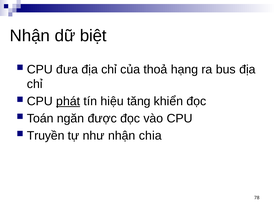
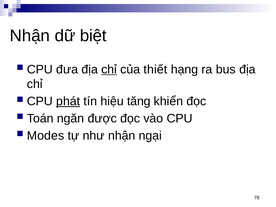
chỉ underline: none -> present (109, 69)
thoả: thoả -> thiết (155, 69)
Truyền: Truyền -> Modes (46, 136)
chia: chia -> ngại (150, 136)
